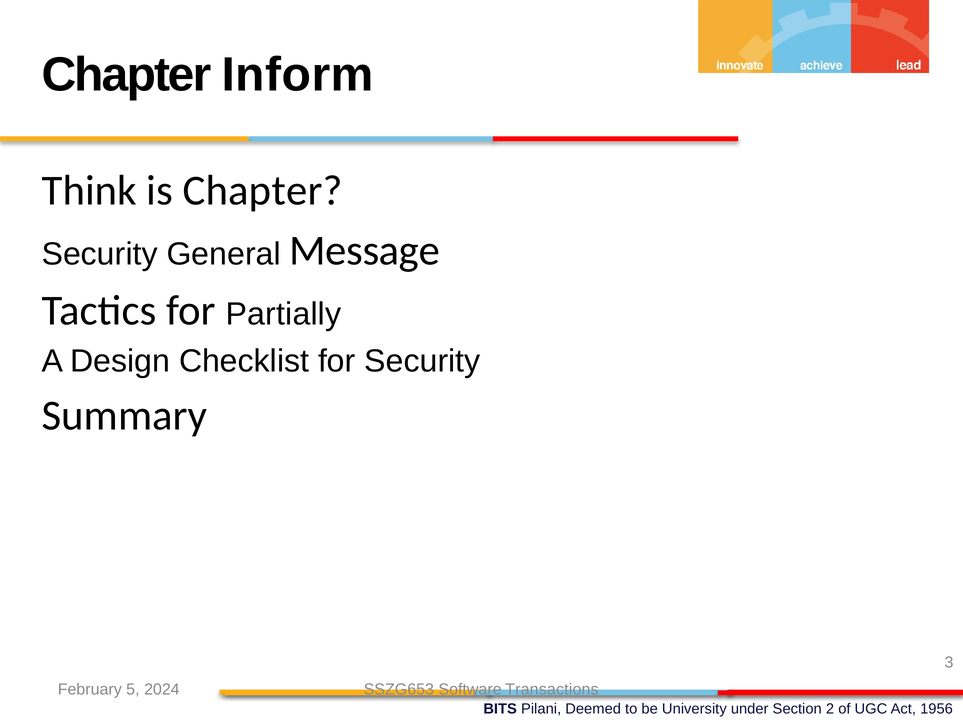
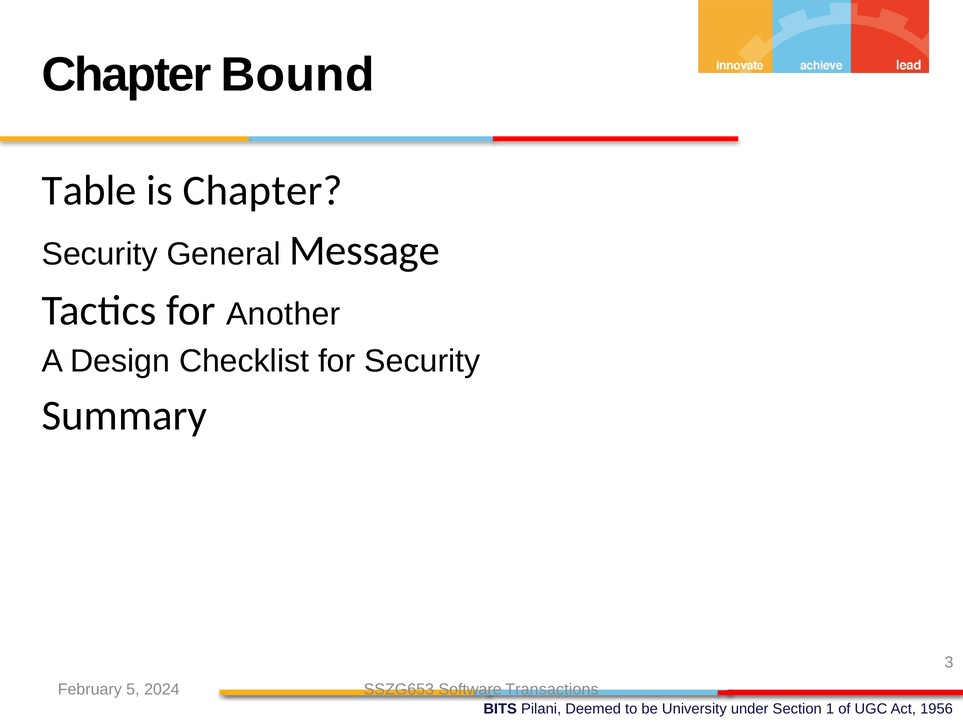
Inform: Inform -> Bound (298, 75)
Think: Think -> Table (89, 191)
Partially: Partially -> Another (283, 314)
2: 2 -> 1 (830, 709)
